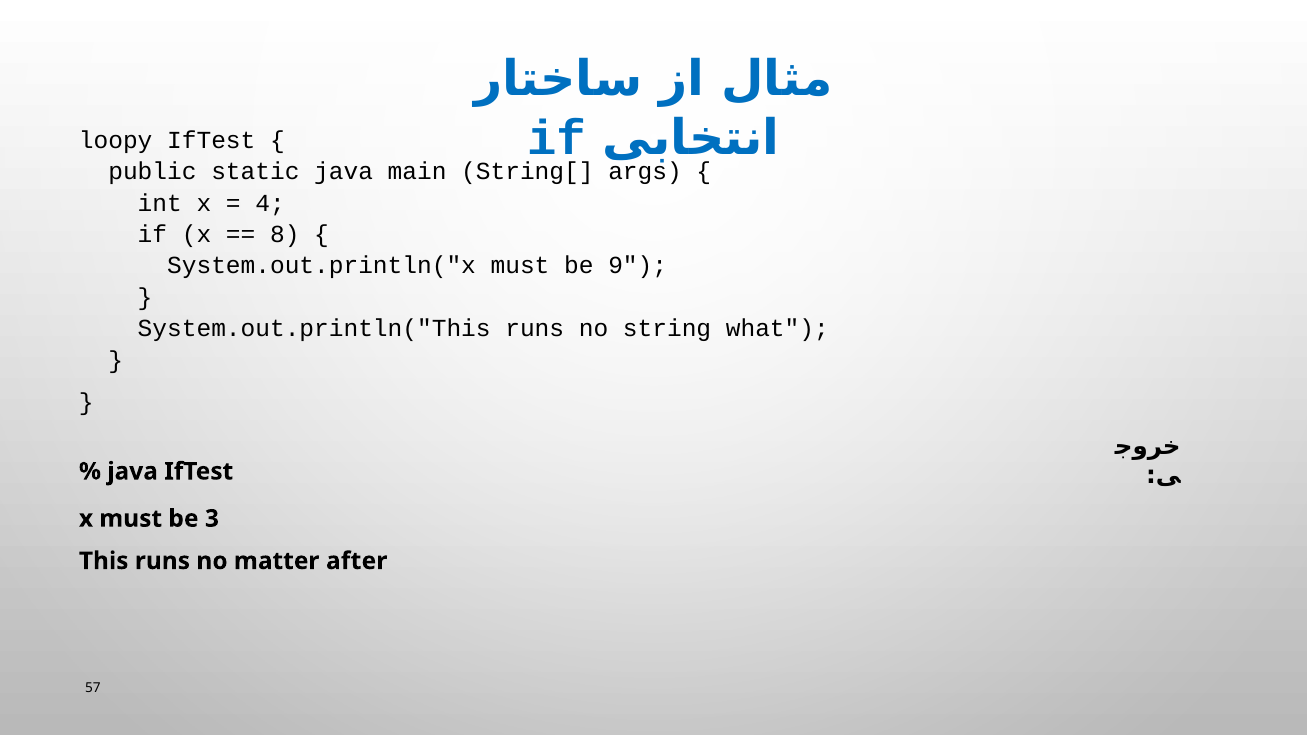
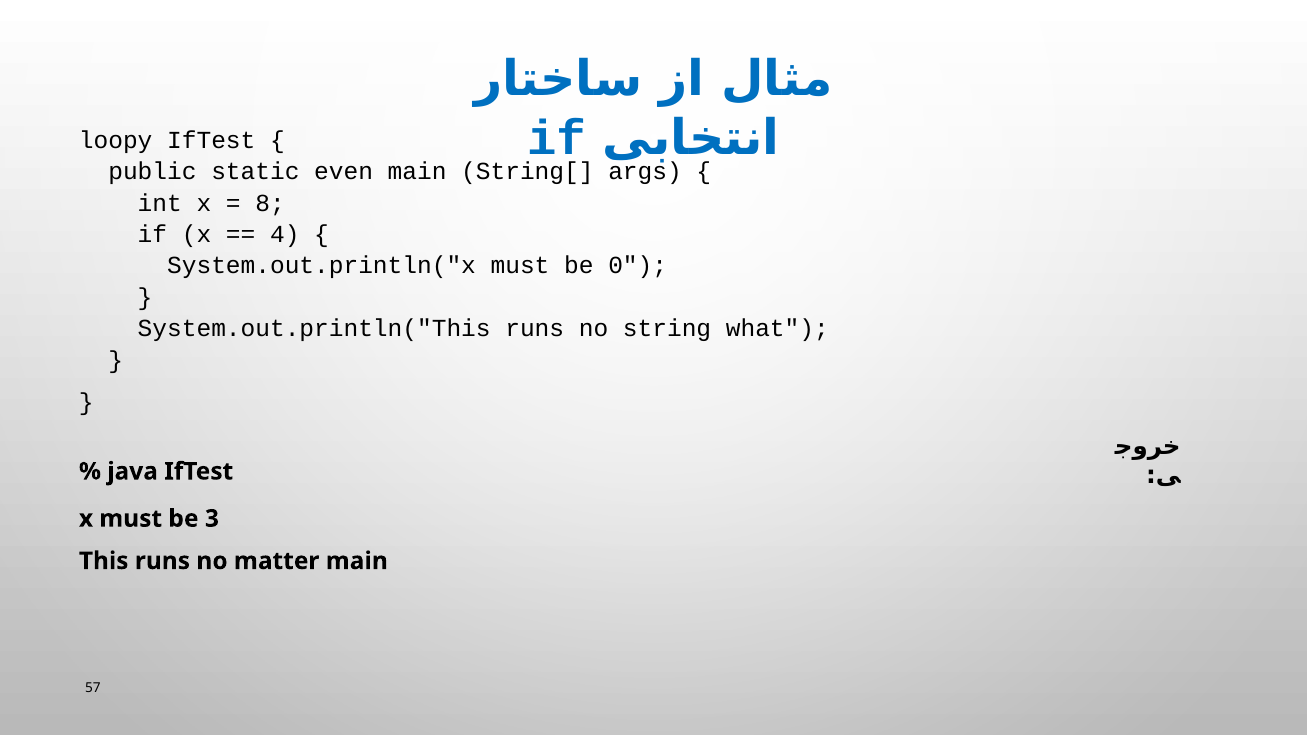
static java: java -> even (344, 172)
4: 4 -> 8 (270, 203)
8: 8 -> 4 (285, 235)
9: 9 -> 0 (638, 266)
matter after: after -> main (357, 561)
